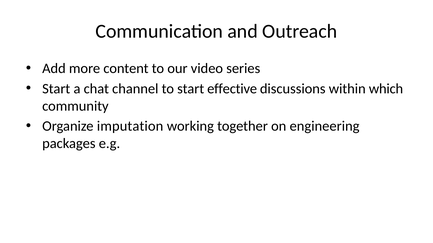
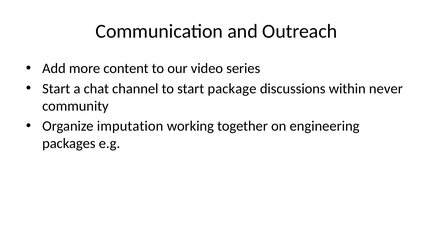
effective: effective -> package (232, 89)
which: which -> never (386, 89)
